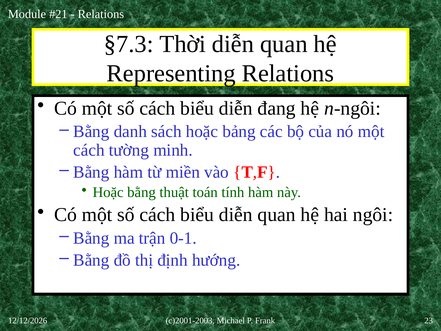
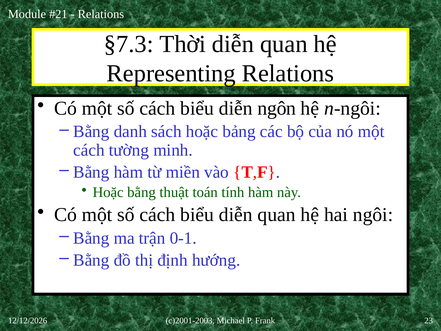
đang: đang -> ngôn (277, 108)
